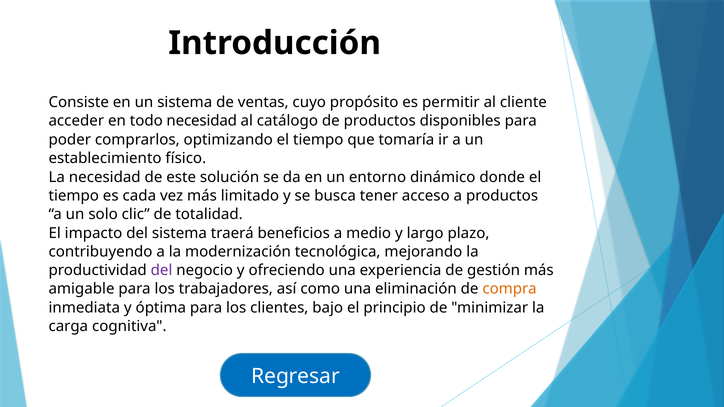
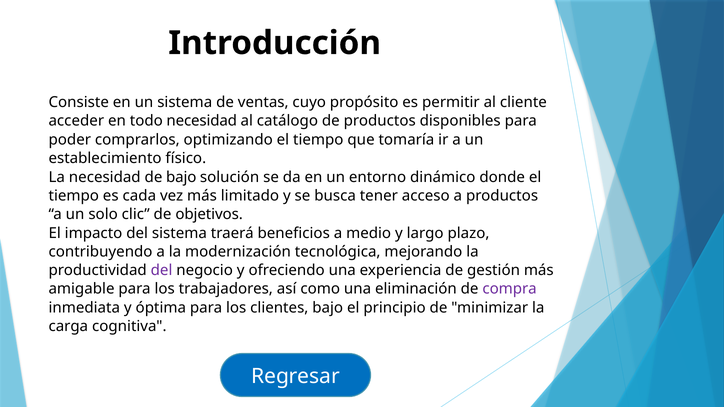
de este: este -> bajo (181, 177)
totalidad: totalidad -> objetivos (209, 214)
compra colour: orange -> purple (510, 289)
